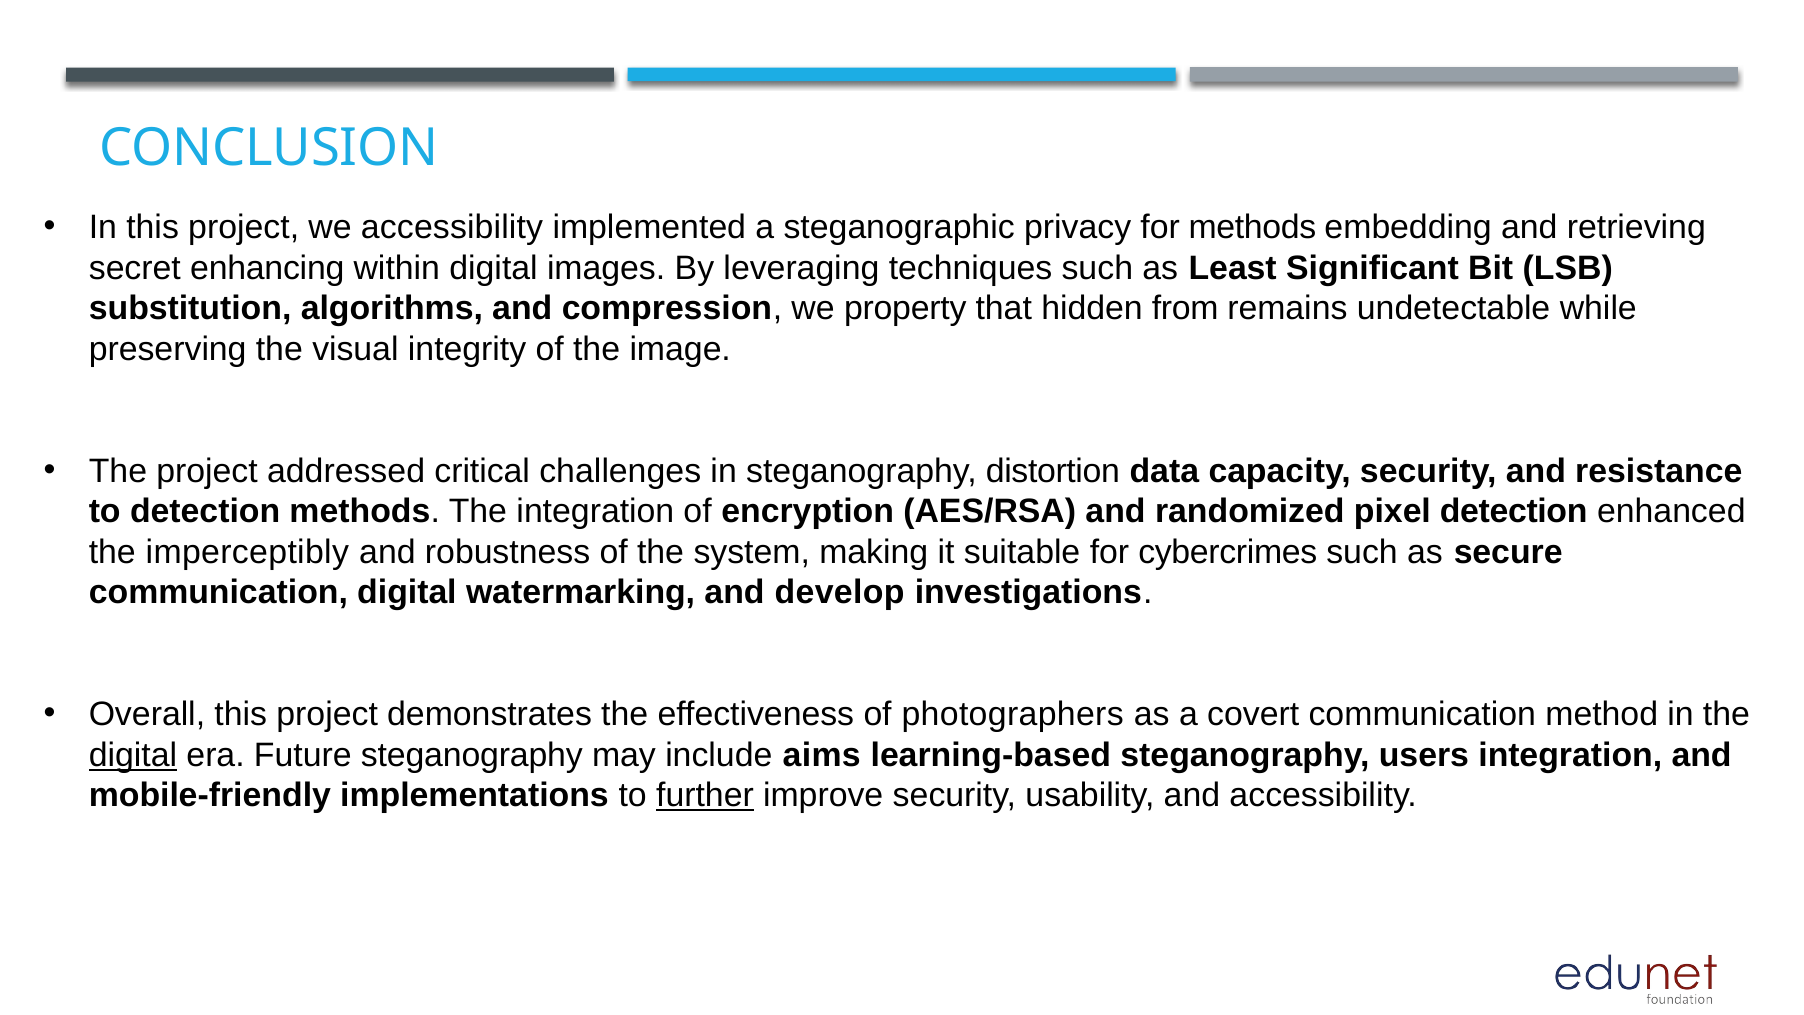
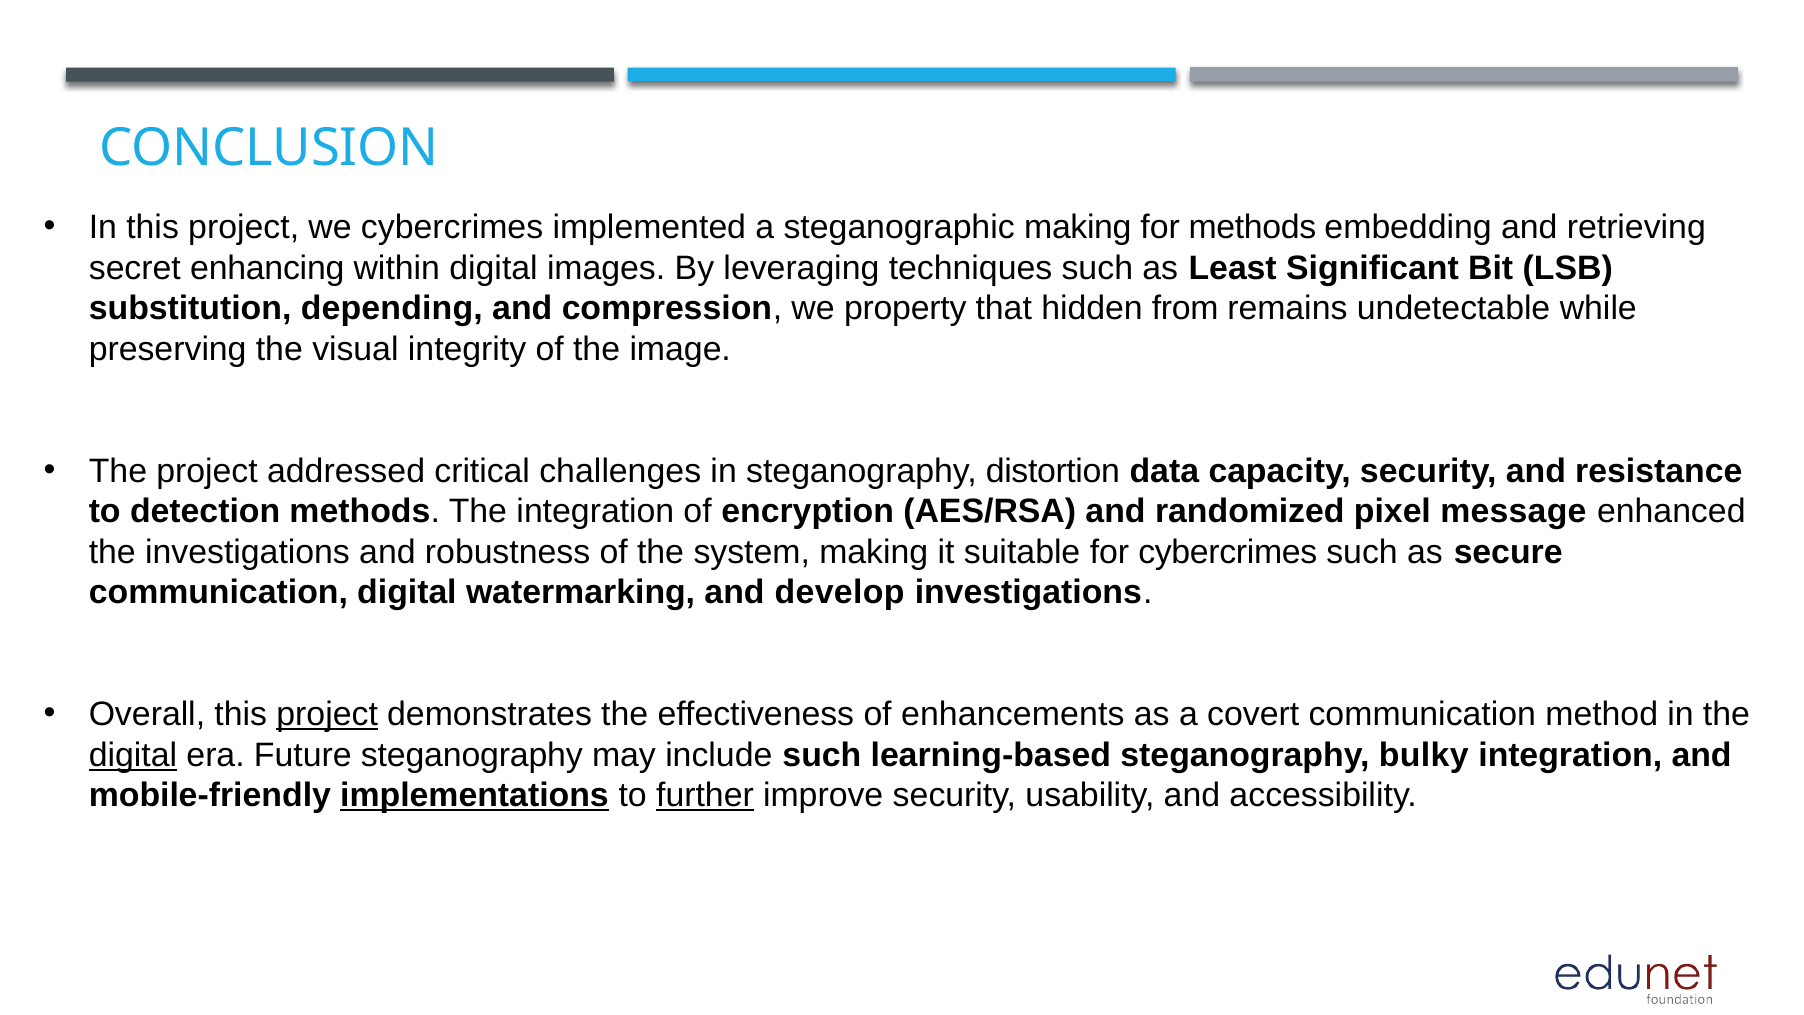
we accessibility: accessibility -> cybercrimes (452, 227)
steganographic privacy: privacy -> making (1078, 227)
algorithms: algorithms -> depending (392, 309)
pixel detection: detection -> message (1513, 511)
the imperceptibly: imperceptibly -> investigations (248, 552)
project underline: none -> present (327, 714)
photographers: photographers -> enhancements (1013, 714)
include aims: aims -> such (822, 755)
users: users -> bulky (1424, 755)
implementations underline: none -> present (474, 796)
